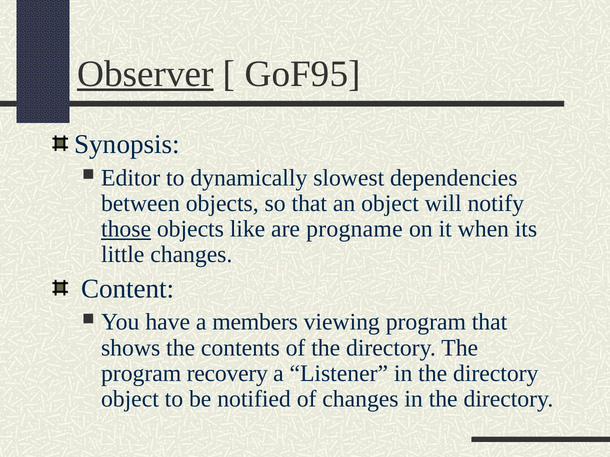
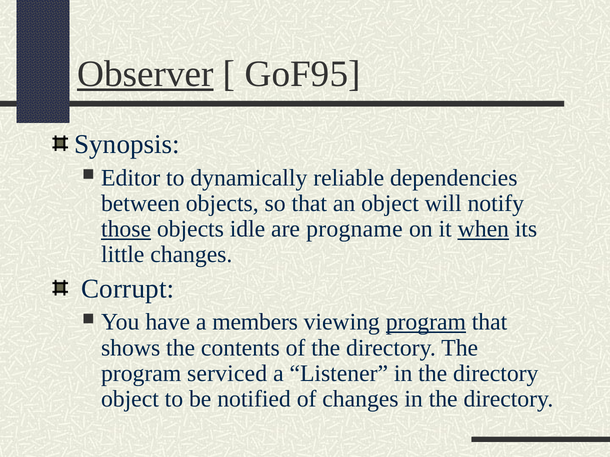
slowest: slowest -> reliable (349, 178)
like: like -> idle (248, 229)
when underline: none -> present (483, 229)
Content: Content -> Corrupt (128, 289)
program underline: none -> present (426, 322)
recovery: recovery -> serviced (227, 374)
